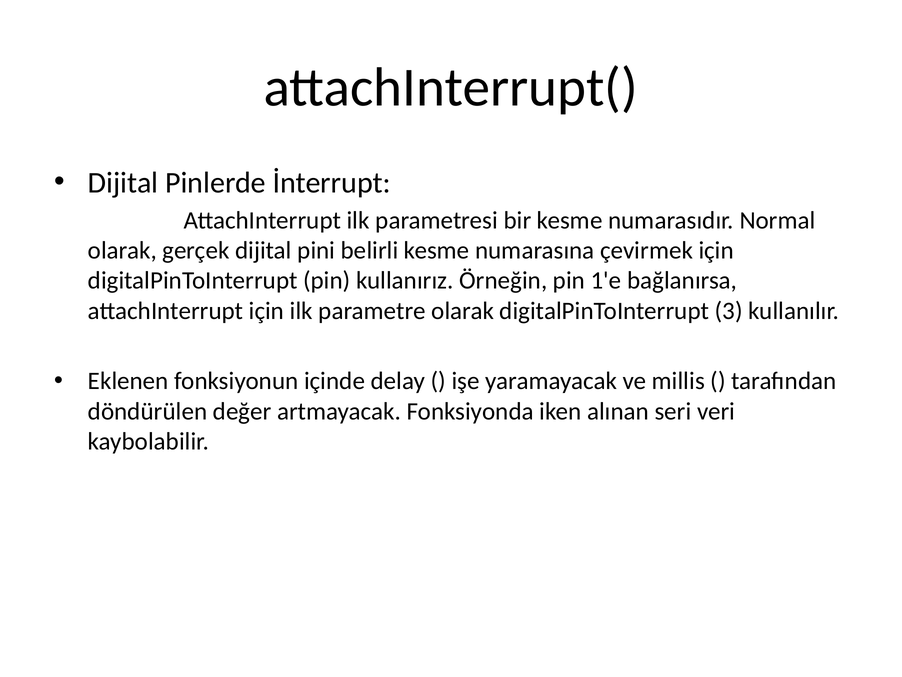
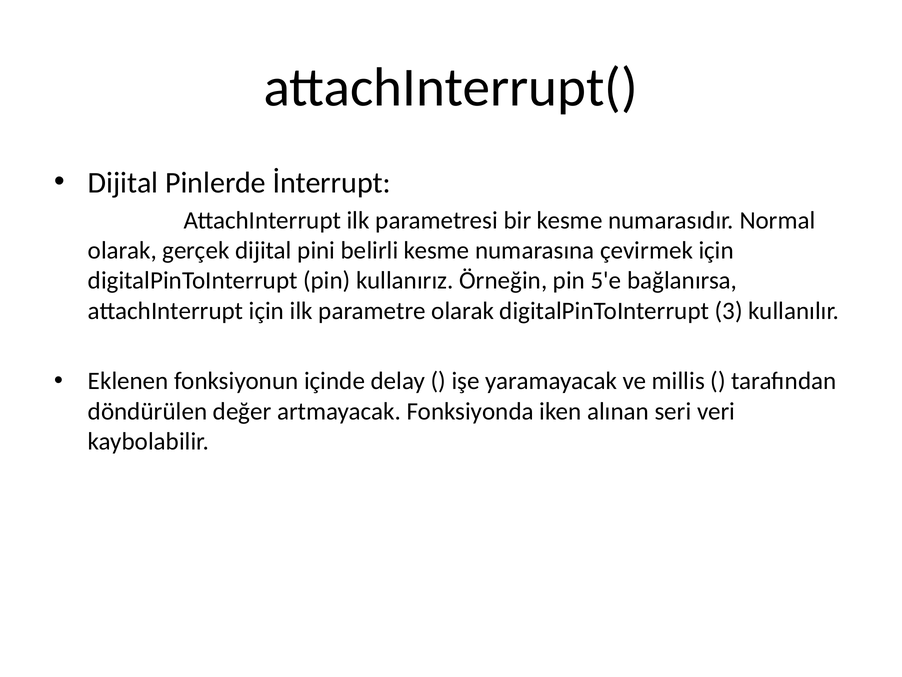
1'e: 1'e -> 5'e (606, 281)
